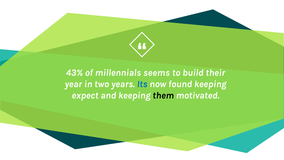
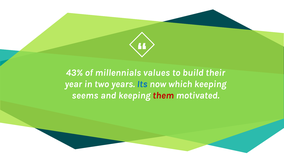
seems: seems -> values (157, 72)
found: found -> which (180, 84)
expect: expect -> seems (85, 95)
them colour: black -> red (163, 95)
